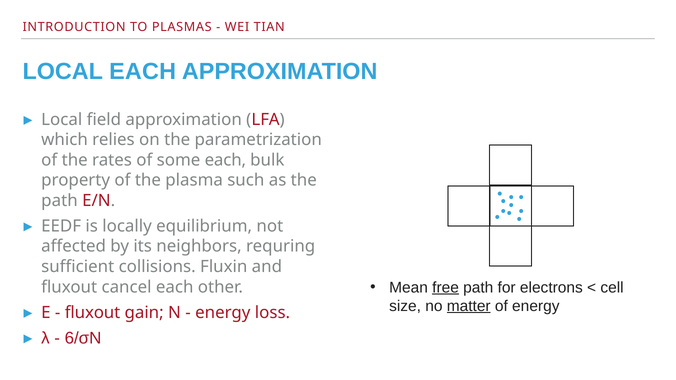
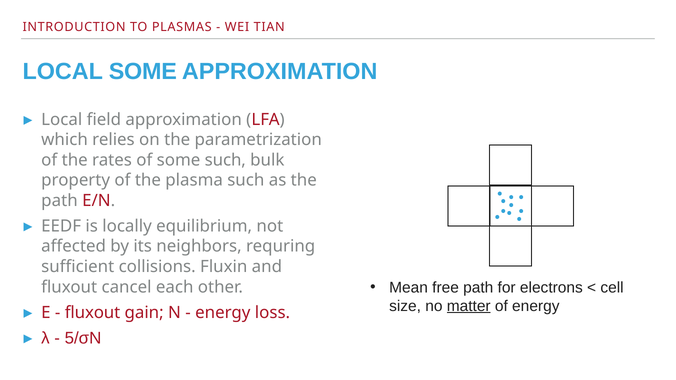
LOCAL EACH: EACH -> SOME (143, 71)
some each: each -> such (225, 160)
free underline: present -> none (446, 288)
6/σN: 6/σN -> 5/σN (83, 338)
